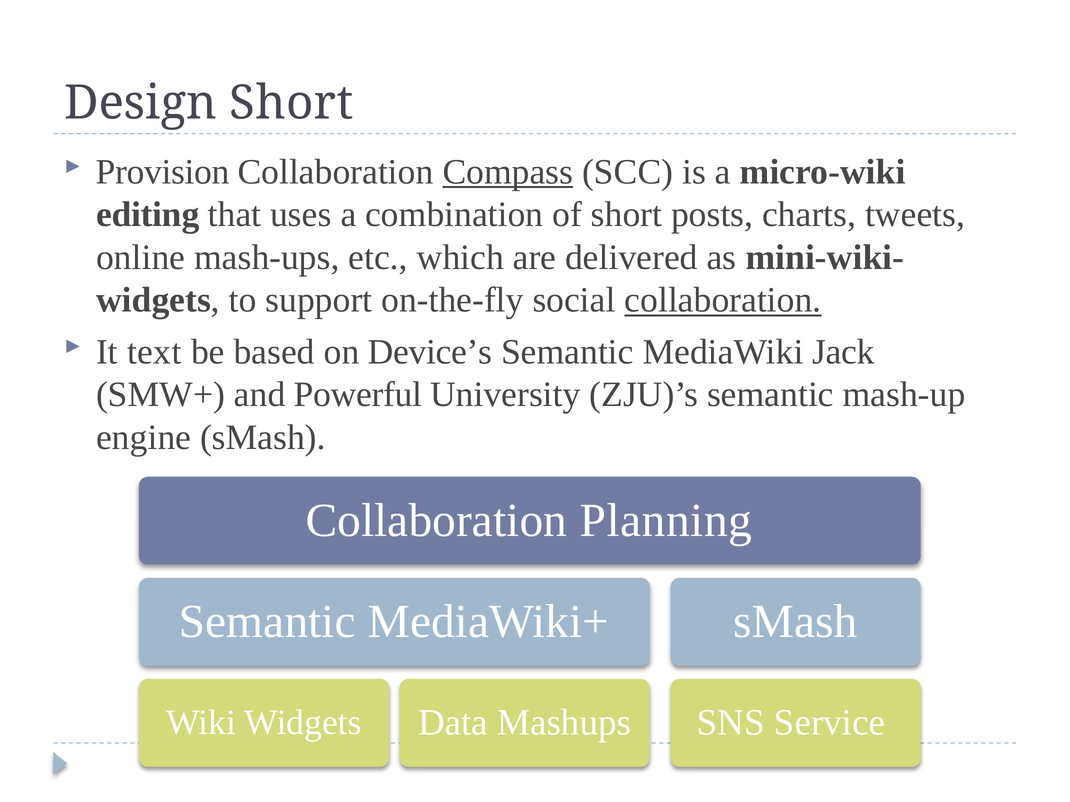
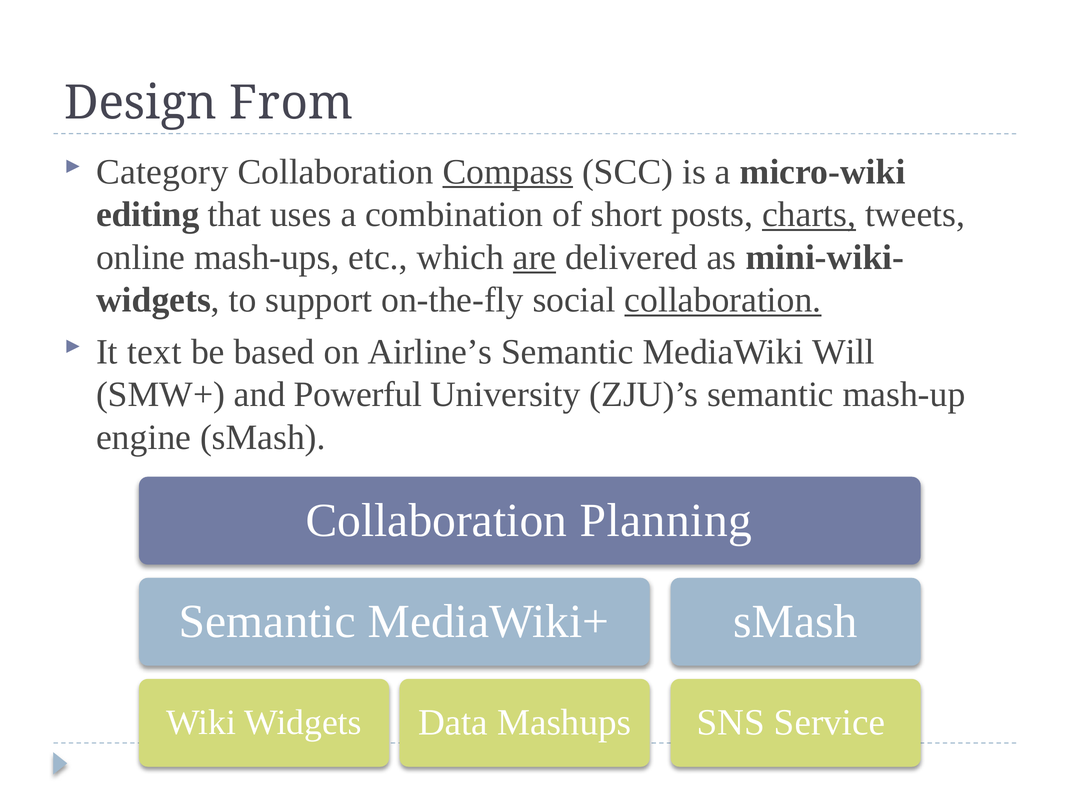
Design Short: Short -> From (291, 103)
Provision: Provision -> Category (162, 172)
charts underline: none -> present (809, 215)
are underline: none -> present (535, 257)
Device’s: Device’s -> Airline’s (430, 352)
Jack: Jack -> Will (843, 352)
